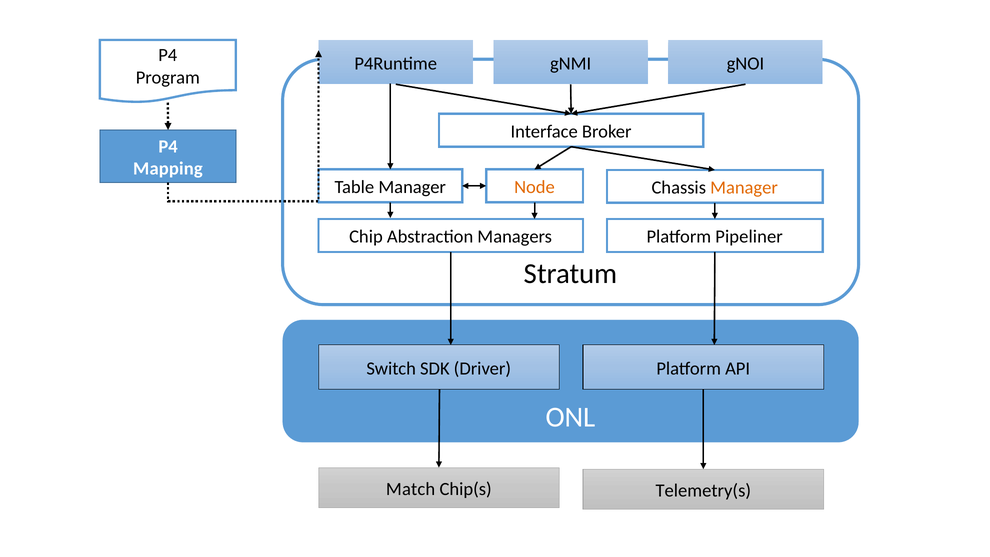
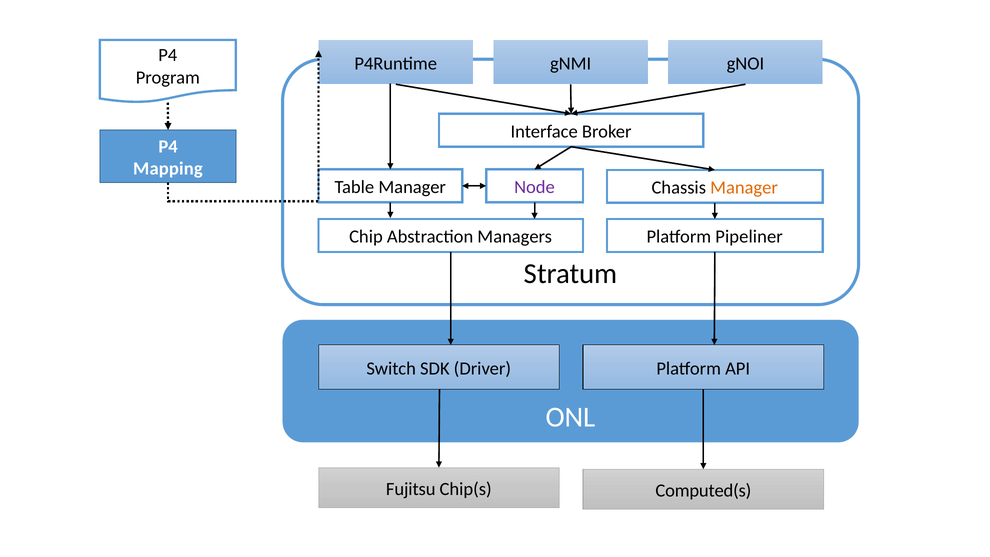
Node colour: orange -> purple (534, 187)
Match: Match -> Fujitsu (411, 489)
Telemetry(s: Telemetry(s -> Computed(s (703, 490)
